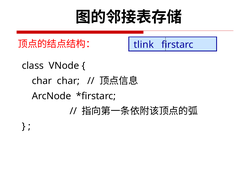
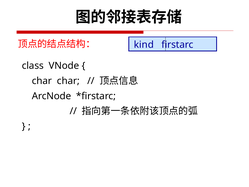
tlink: tlink -> kind (144, 45)
